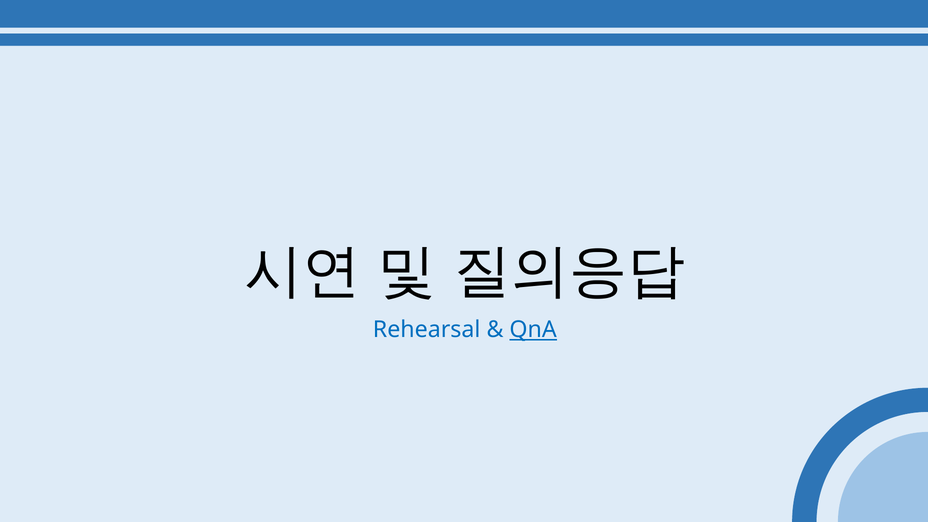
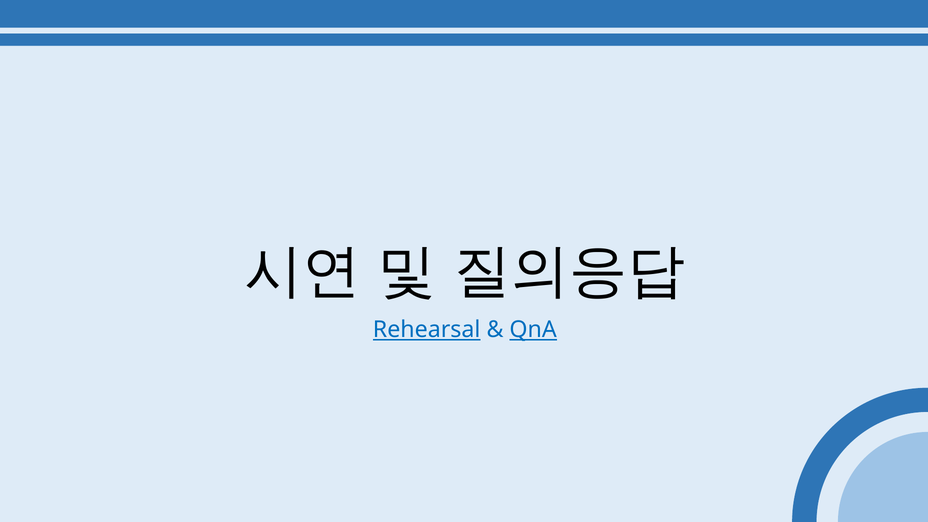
Rehearsal underline: none -> present (427, 330)
